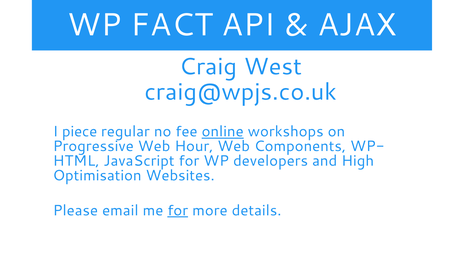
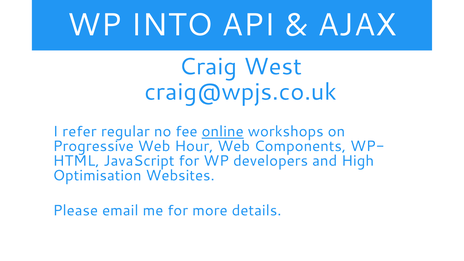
FACT: FACT -> INTO (172, 25)
piece: piece -> refer (79, 132)
for underline: present -> none (178, 210)
